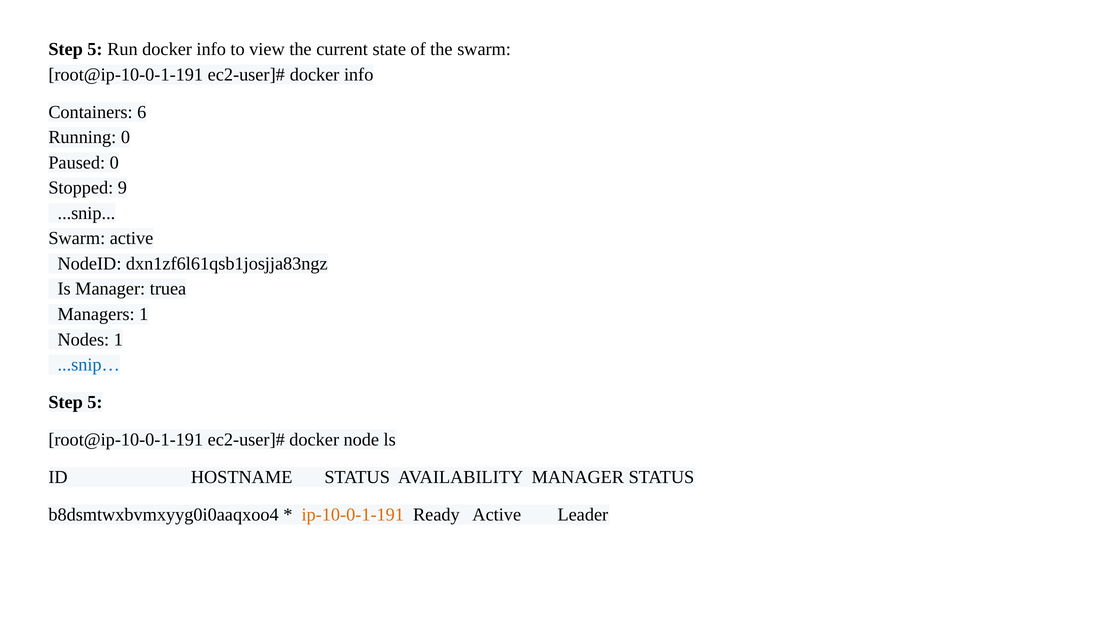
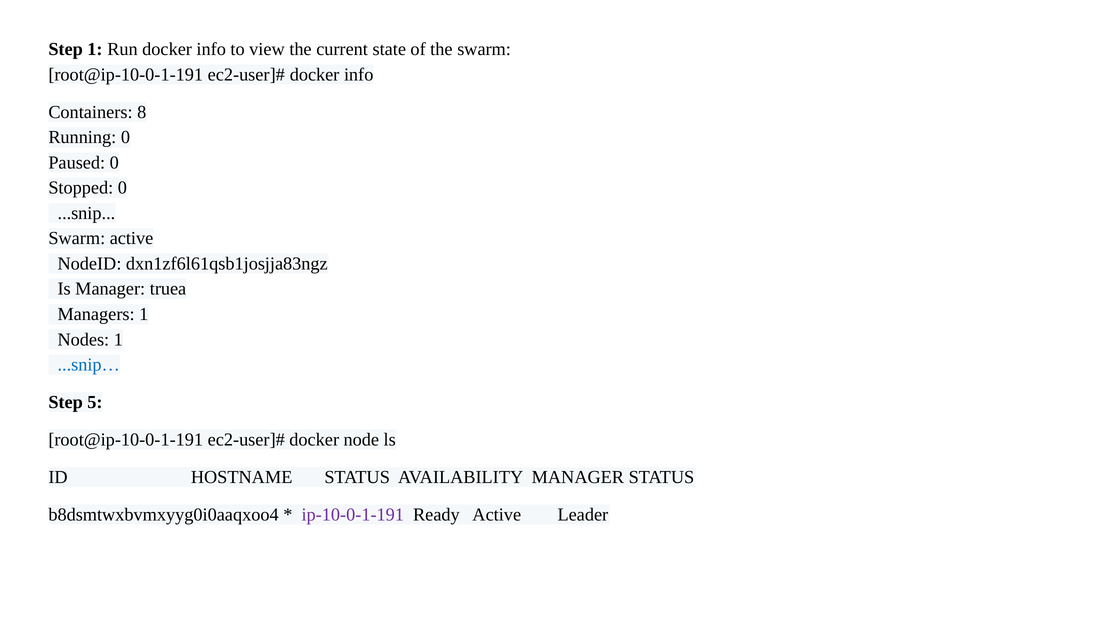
5: 5 -> 1 (95, 49)
6: 6 -> 8 (142, 112)
Stopped 9: 9 -> 0 (122, 188)
ip-10-0-1-191 colour: orange -> purple (353, 514)
